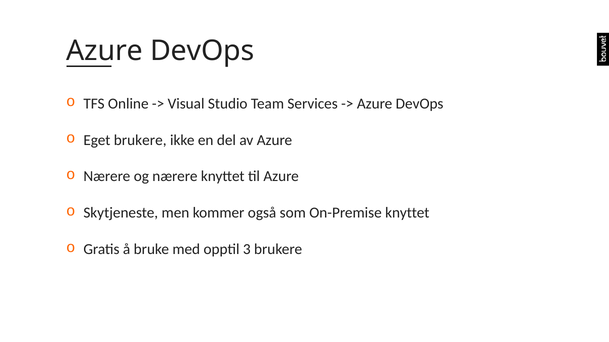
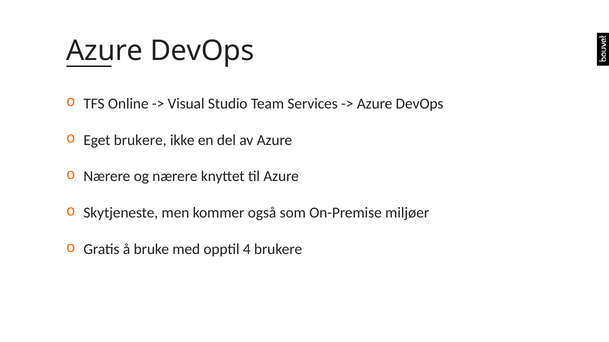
On-Premise knyttet: knyttet -> miljøer (407, 213)
3: 3 -> 4 (247, 250)
